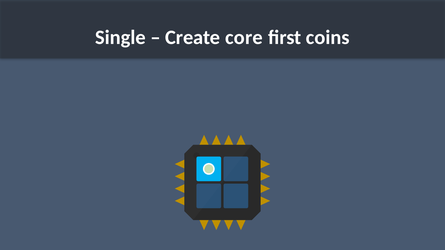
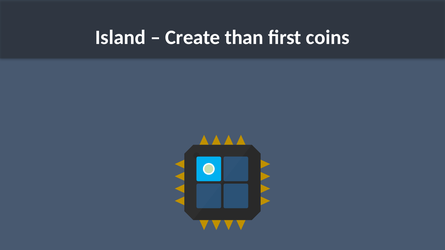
Single: Single -> Island (120, 37)
core: core -> than (244, 37)
